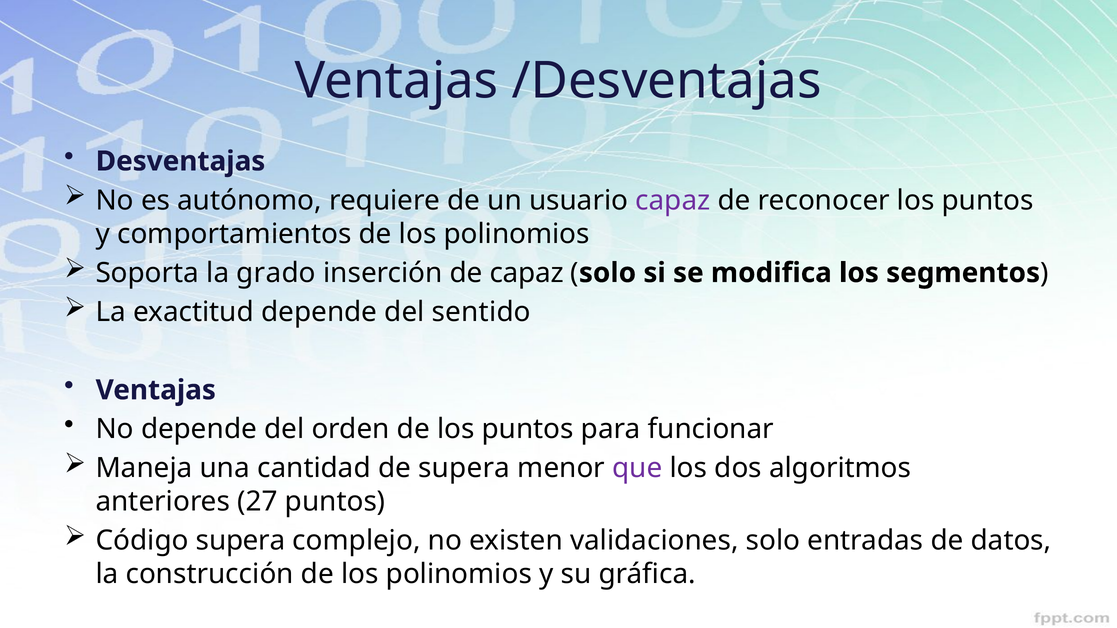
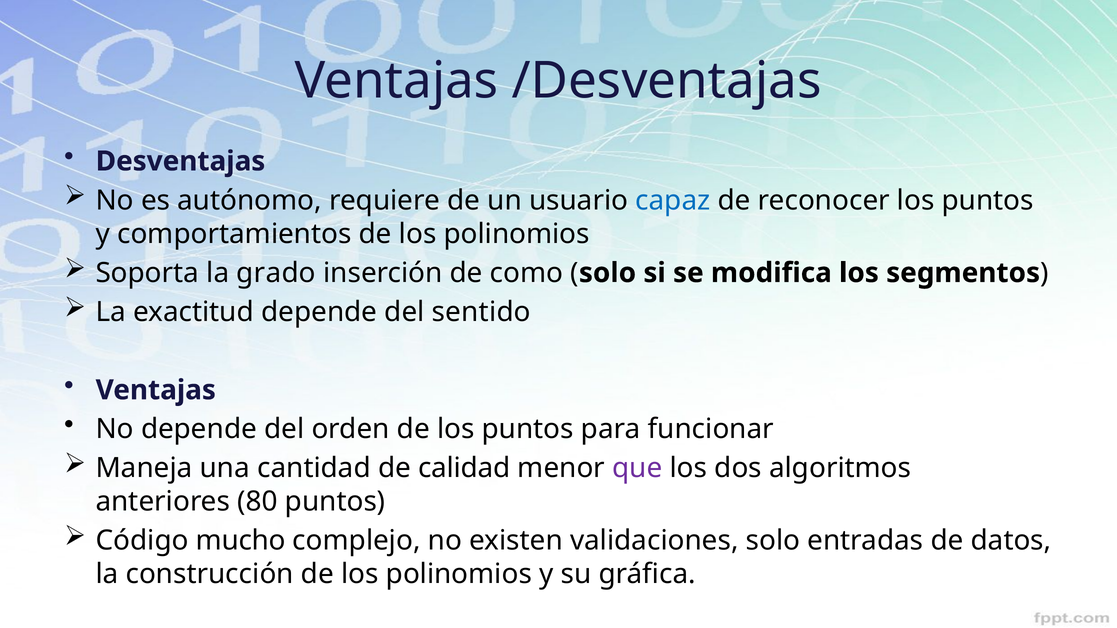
capaz colour: purple -> blue (673, 200)
de capaz: capaz -> como (527, 273)
de supera: supera -> calidad (464, 468)
27: 27 -> 80 (257, 502)
Código supera: supera -> mucho (241, 541)
